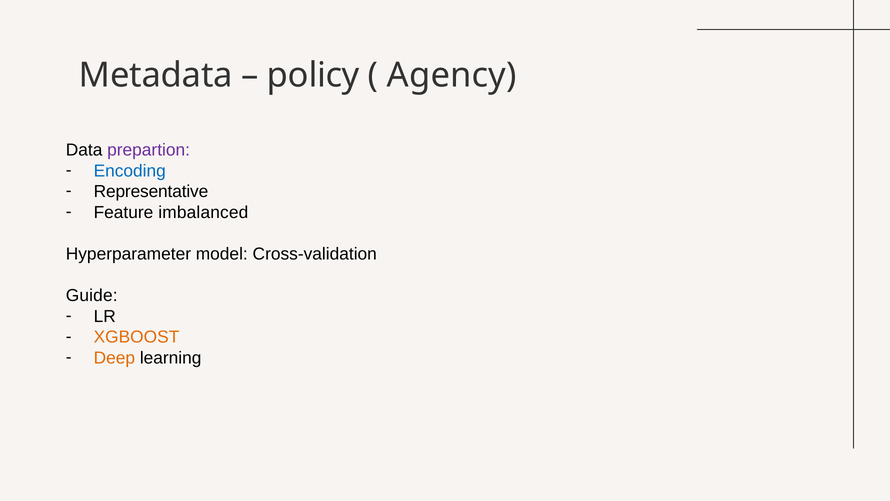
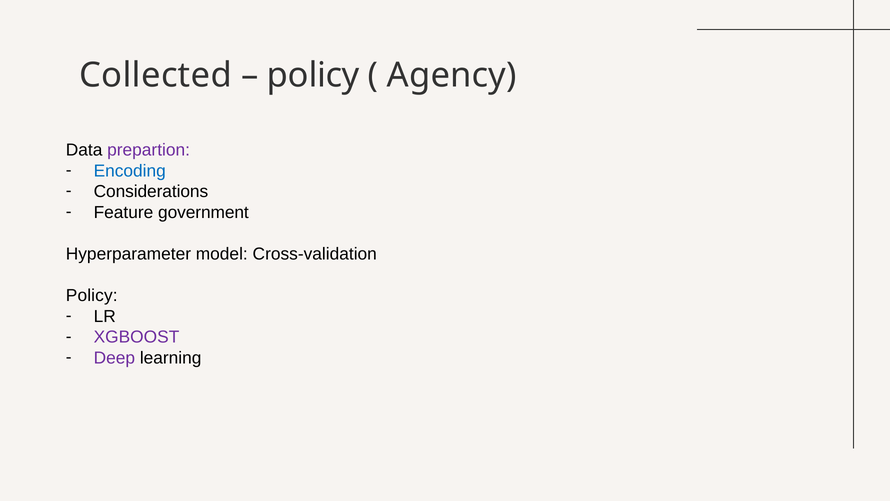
Metadata: Metadata -> Collected (156, 75)
Representative: Representative -> Considerations (151, 192)
imbalanced: imbalanced -> government (203, 212)
Guide: Guide -> Policy (92, 295)
XGBOOST colour: orange -> purple (136, 337)
Deep colour: orange -> purple (114, 358)
